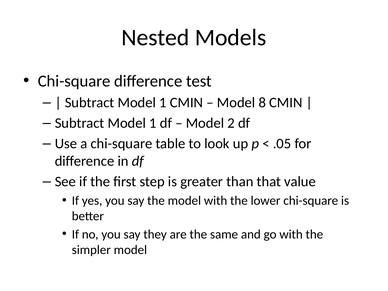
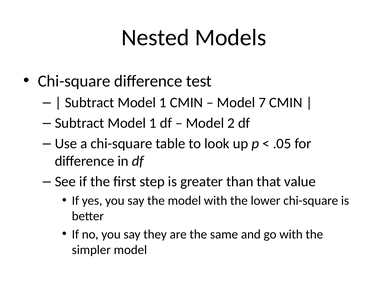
8: 8 -> 7 (262, 103)
